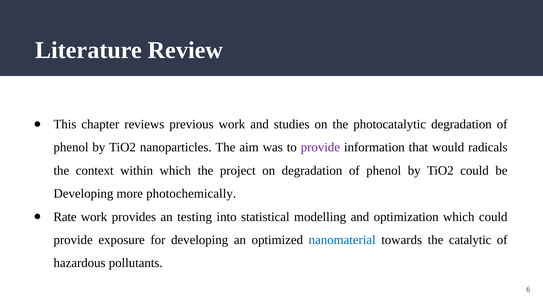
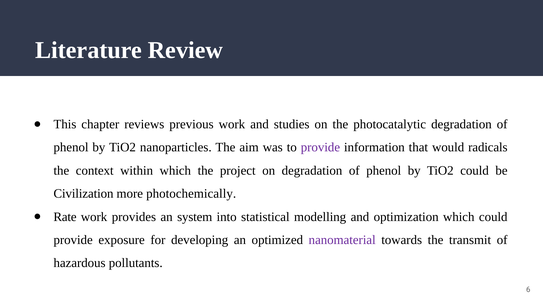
Developing: Developing -> Civilization (84, 193)
testing: testing -> system (195, 216)
nanomaterial colour: blue -> purple (342, 239)
catalytic: catalytic -> transmit (470, 239)
